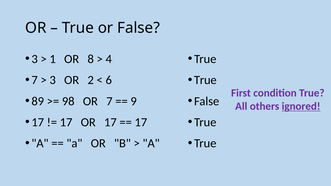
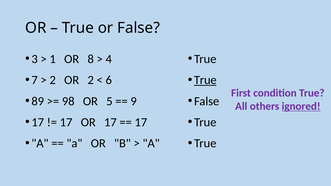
3: 3 -> 2 (53, 80)
True underline: none -> present (205, 80)
OR 7: 7 -> 5 (109, 101)
